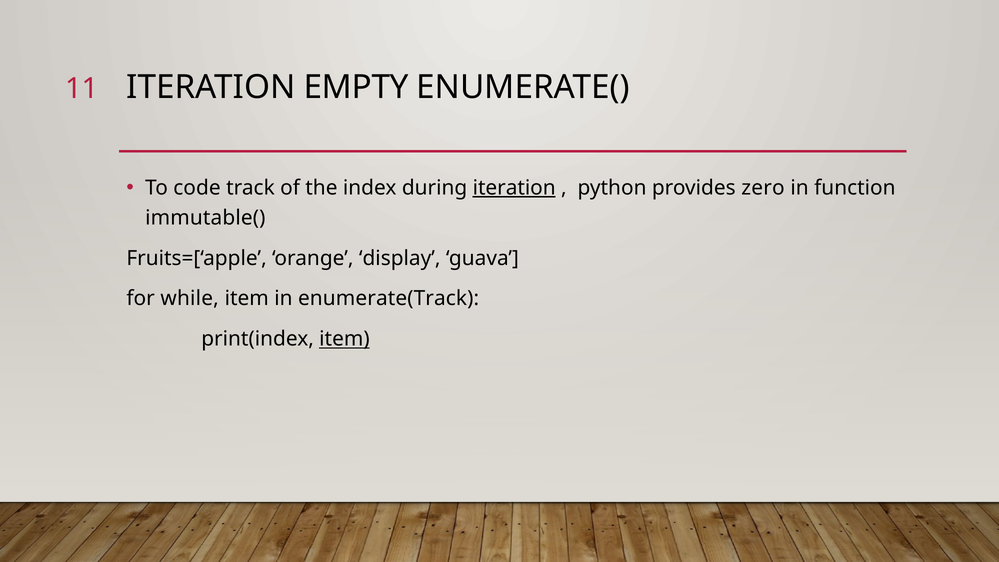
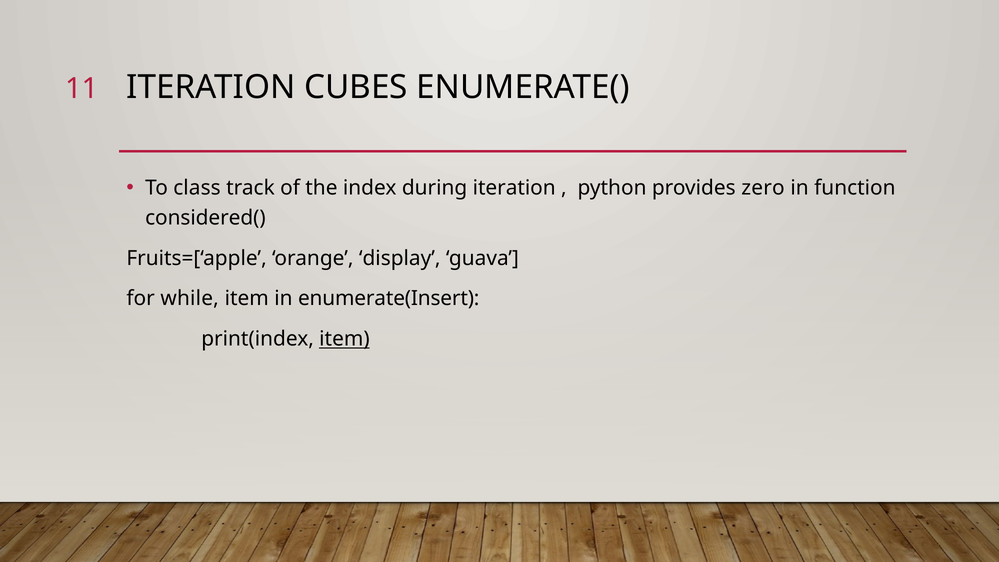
EMPTY: EMPTY -> CUBES (356, 87)
code: code -> class (197, 188)
iteration underline: present -> none (514, 188)
immutable(: immutable( -> considered( (205, 218)
enumerate(Track: enumerate(Track -> enumerate(Insert (389, 299)
